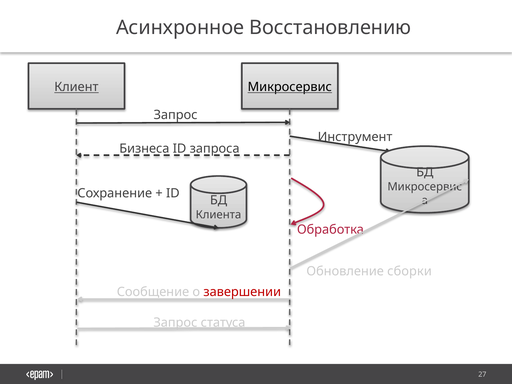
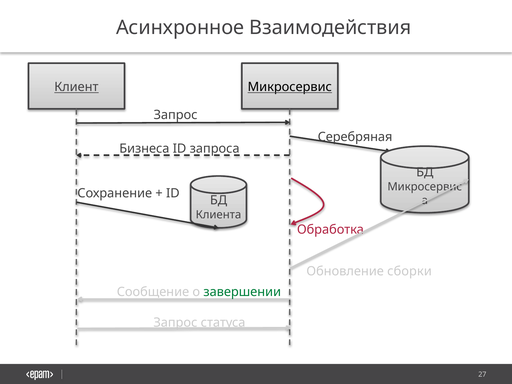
Восстановлению: Восстановлению -> Взаимодействия (330, 27)
Инструмент: Инструмент -> Серебряная (355, 137)
завершении colour: red -> green (242, 292)
